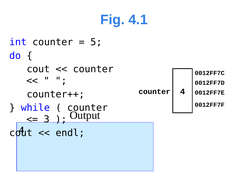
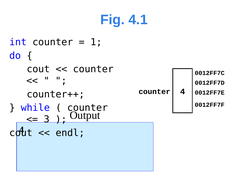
5: 5 -> 1 (96, 42)
